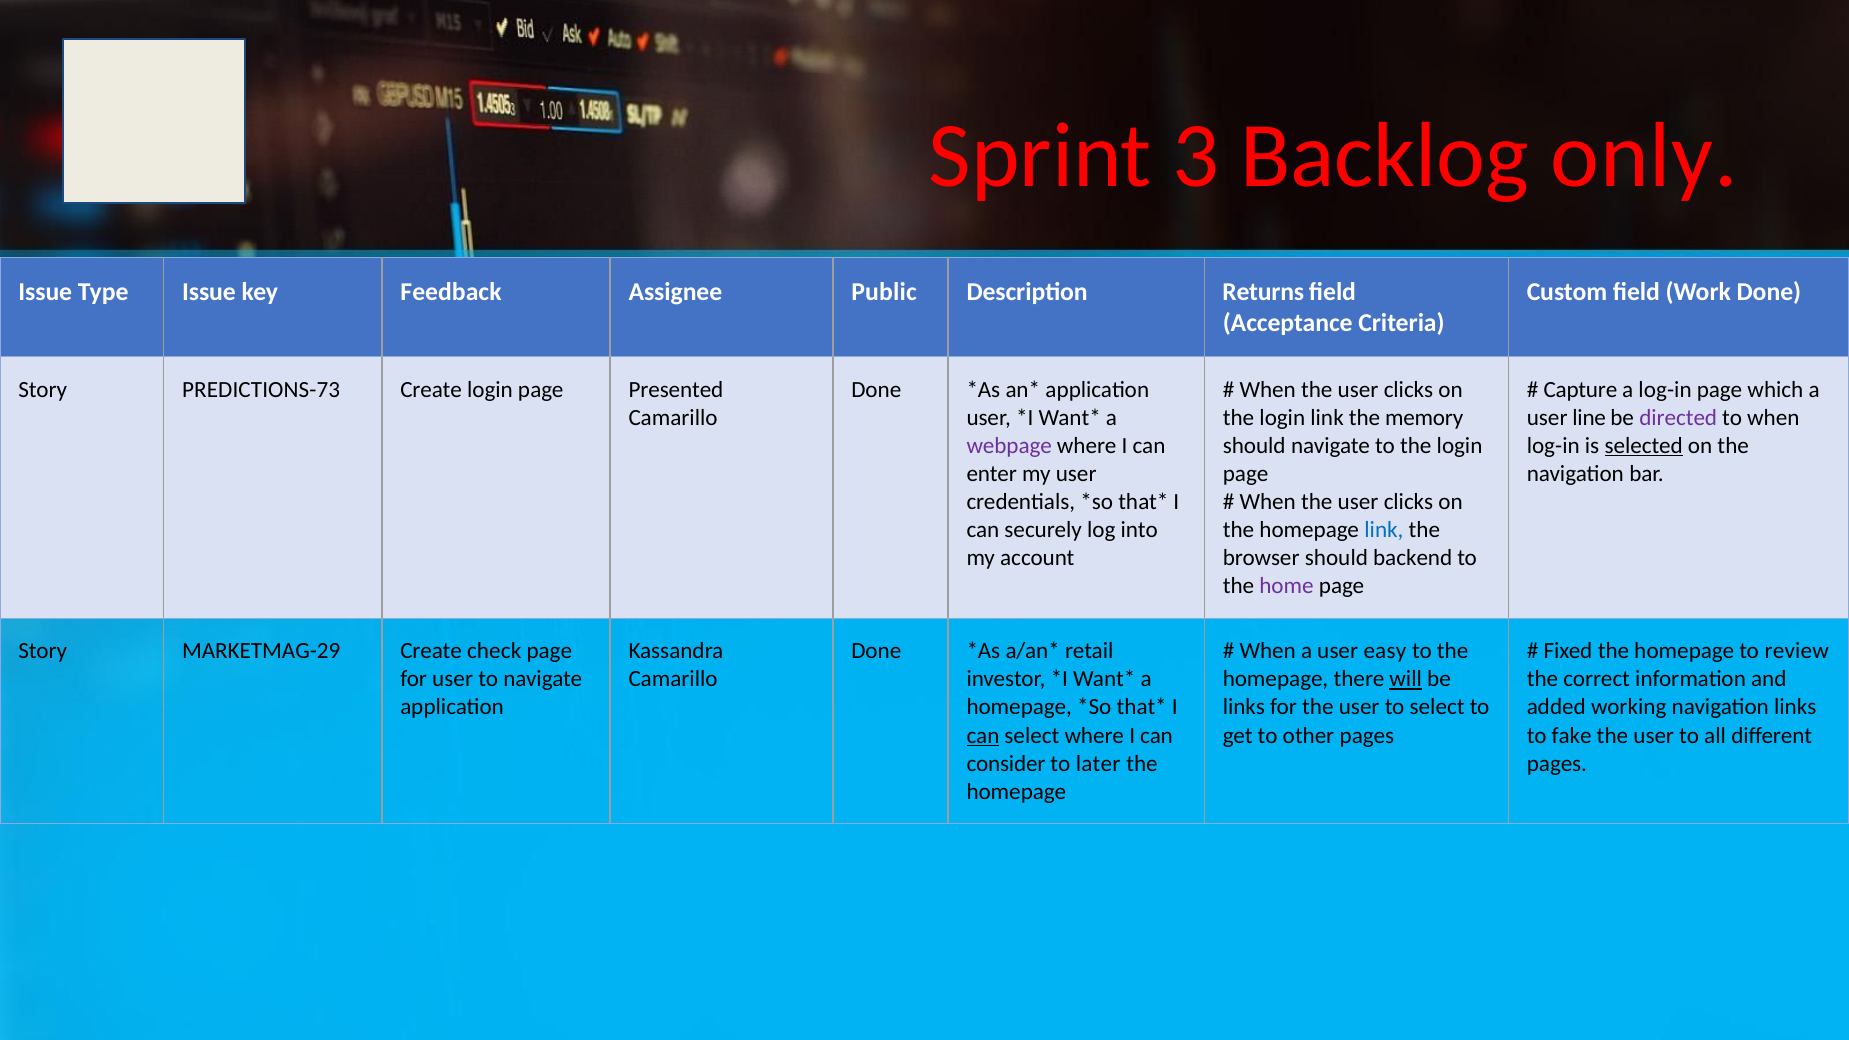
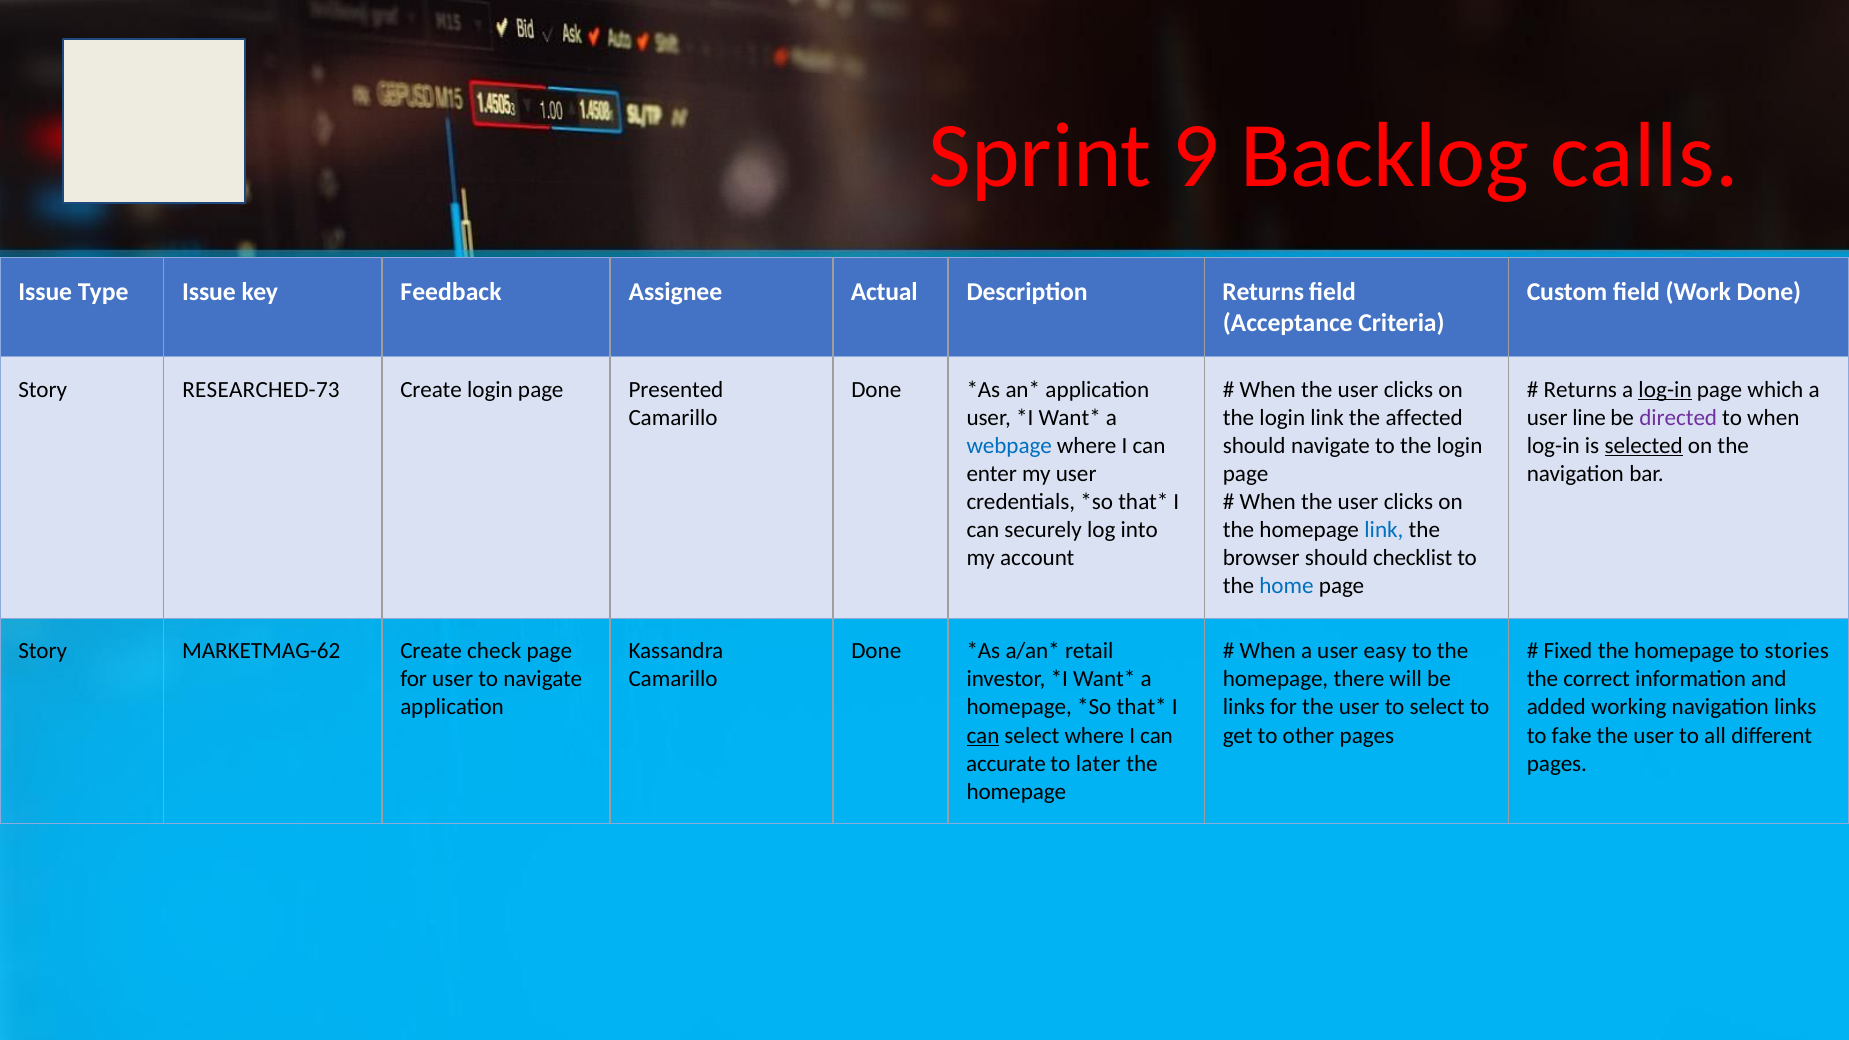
3: 3 -> 9 (1196, 156)
only: only -> calls (1644, 156)
Public: Public -> Actual (884, 292)
PREDICTIONS-73: PREDICTIONS-73 -> RESEARCHED-73 (261, 389)
Capture: Capture -> Returns (1580, 389)
log-in underline: none -> present (1665, 389)
memory: memory -> affected (1424, 418)
webpage colour: purple -> blue (1009, 446)
backend: backend -> checklist (1413, 558)
home colour: purple -> blue (1286, 586)
MARKETMAG-29: MARKETMAG-29 -> MARKETMAG-62 (261, 651)
review: review -> stories (1797, 651)
will underline: present -> none (1406, 679)
consider: consider -> accurate (1006, 764)
